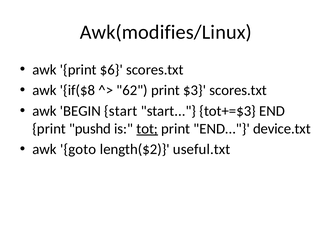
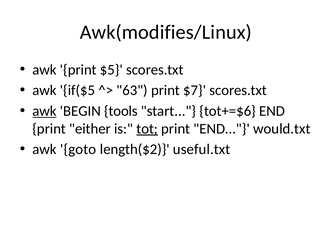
$6: $6 -> $5 (111, 70)
if($8: if($8 -> if($5 (78, 90)
62: 62 -> 63 (132, 90)
$3: $3 -> $7 (195, 90)
awk underline: none -> present (44, 111)
BEGIN start: start -> tools (121, 111)
tot+=$3: tot+=$3 -> tot+=$6 (228, 111)
pushd: pushd -> either (90, 129)
device.txt: device.txt -> would.txt (282, 129)
